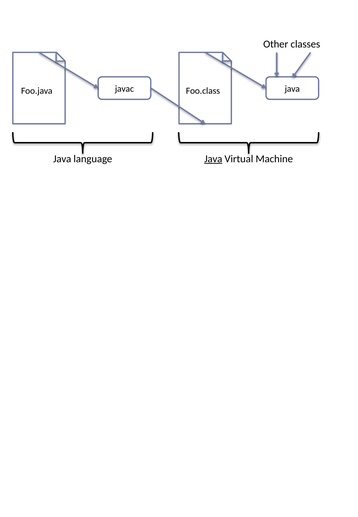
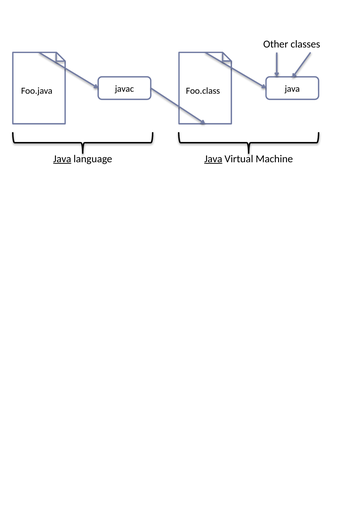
Java underline: none -> present (62, 159)
